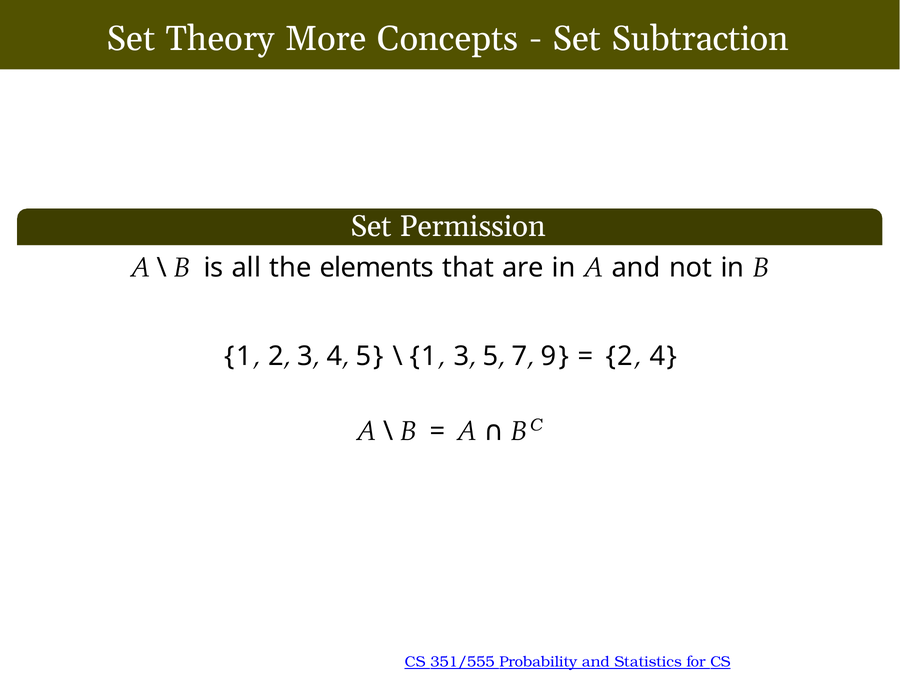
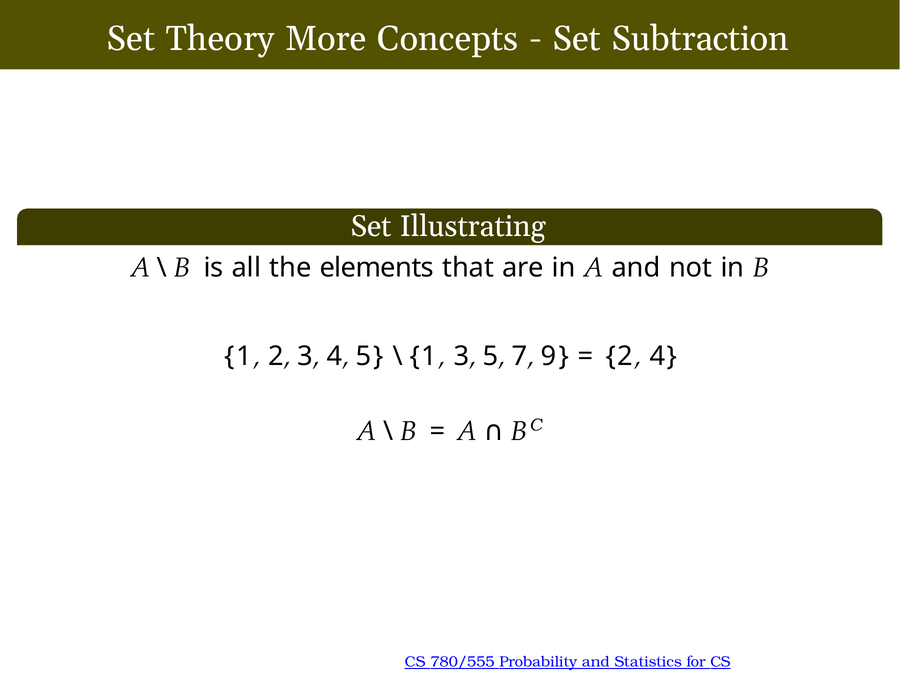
Permission: Permission -> Illustrating (473, 227)
351/555: 351/555 -> 780/555 (462, 662)
